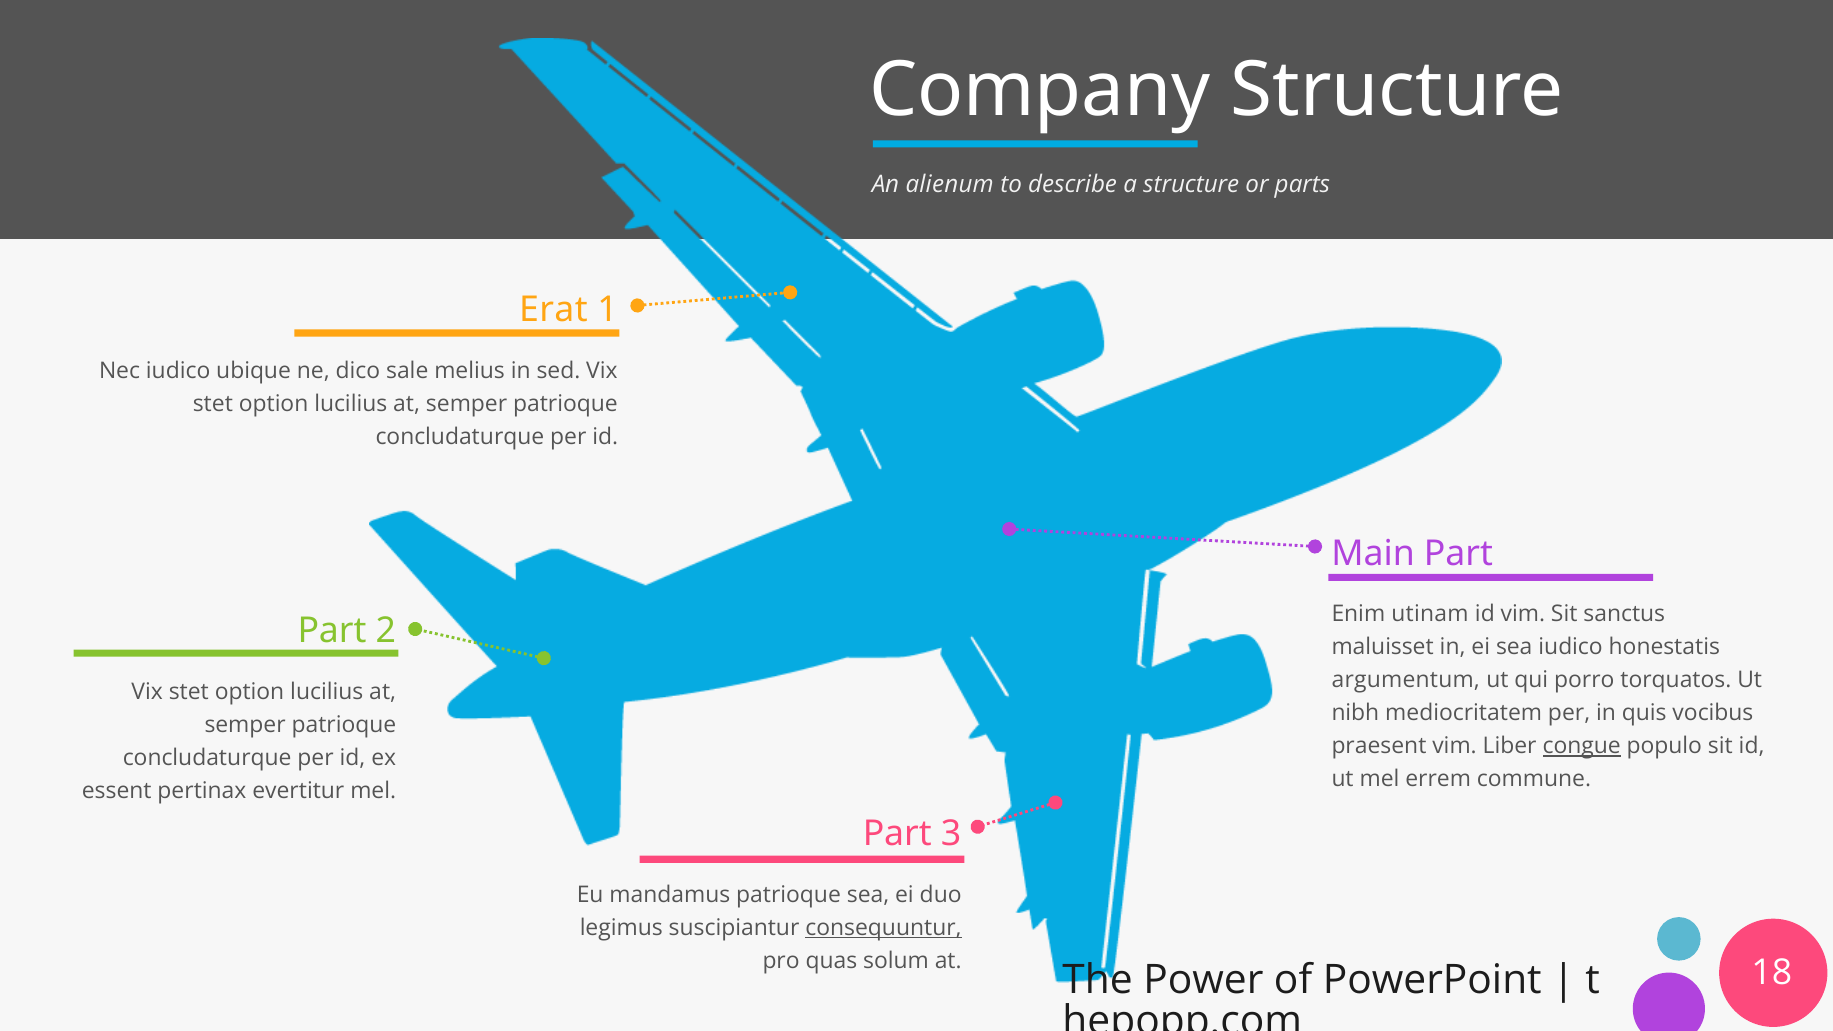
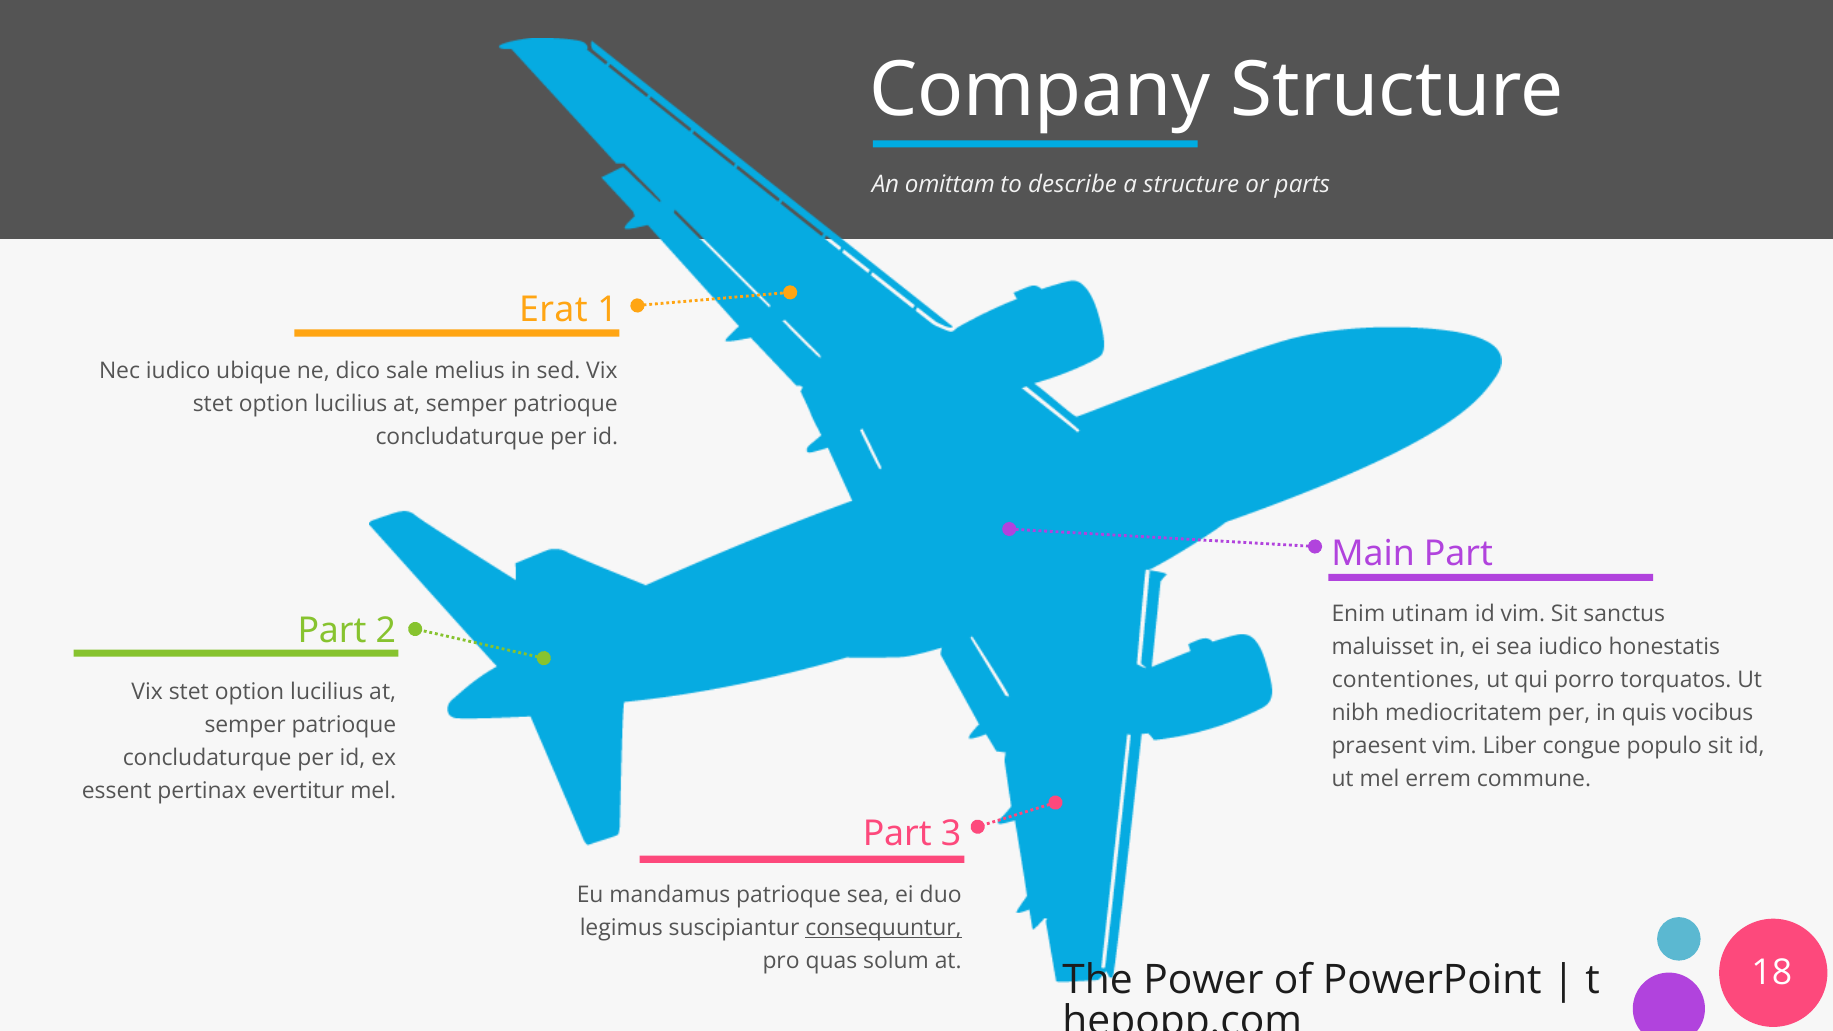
alienum: alienum -> omittam (950, 185)
argumentum: argumentum -> contentiones (1406, 680)
congue underline: present -> none (1582, 746)
